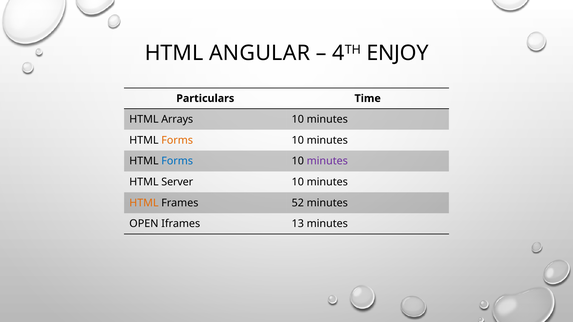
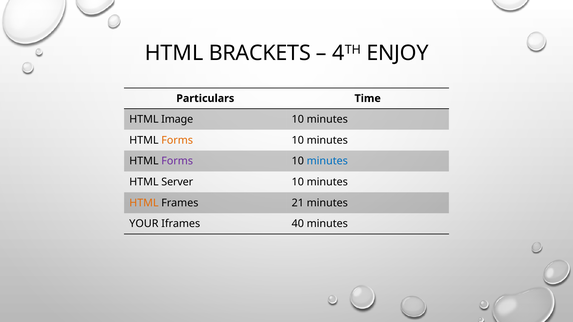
ANGULAR: ANGULAR -> BRACKETS (260, 53)
Arrays: Arrays -> Image (177, 119)
Forms colour: blue -> purple (177, 161)
minutes colour: purple -> blue (327, 161)
52: 52 -> 21 (298, 203)
OPEN: OPEN -> YOUR (144, 224)
13: 13 -> 40 (298, 224)
